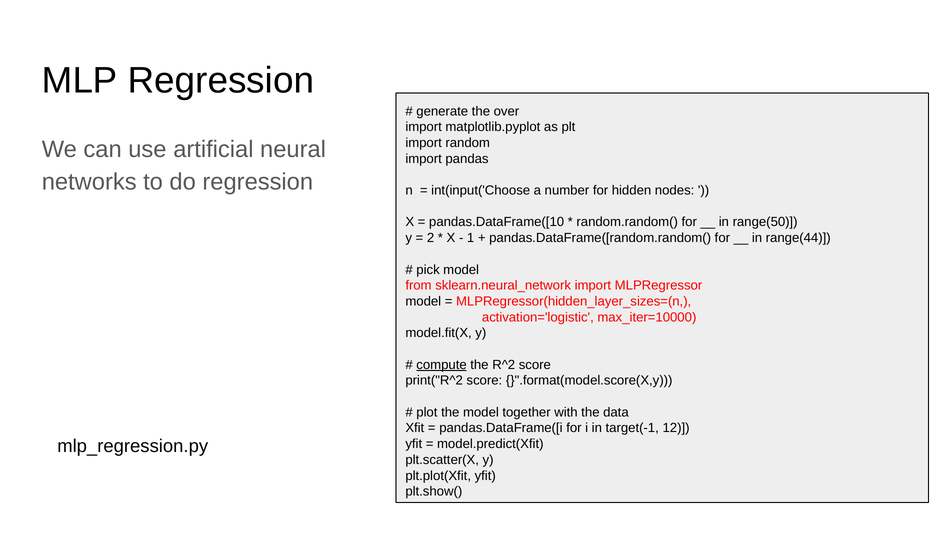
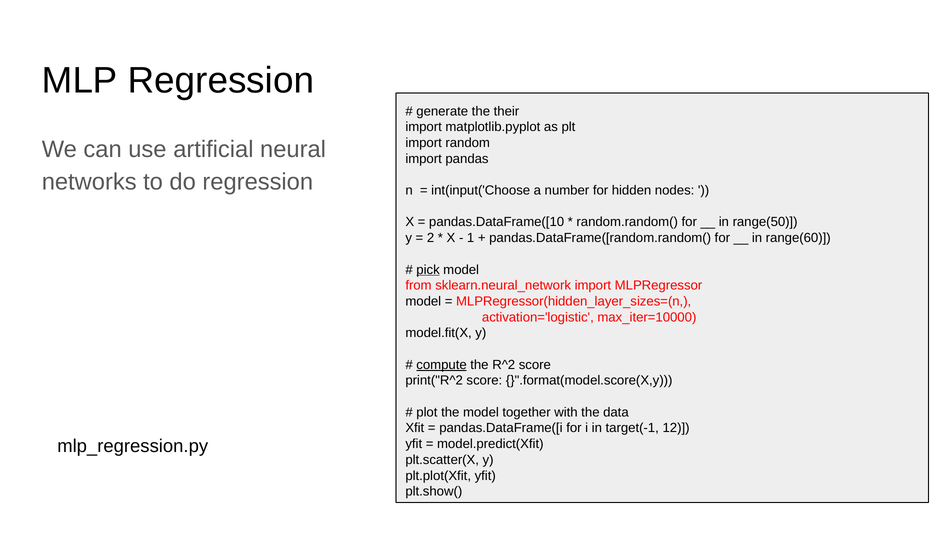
over: over -> their (506, 111)
range(44: range(44 -> range(60 (798, 238)
pick underline: none -> present (428, 270)
